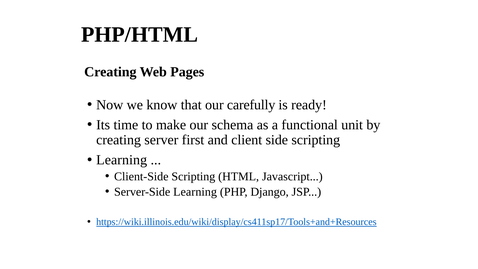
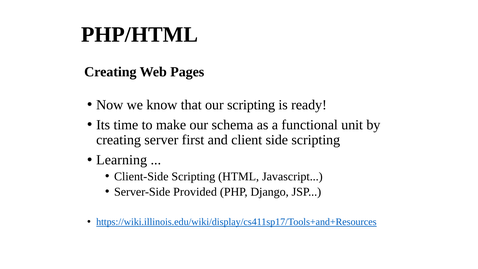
our carefully: carefully -> scripting (251, 105)
Server-Side Learning: Learning -> Provided (195, 192)
